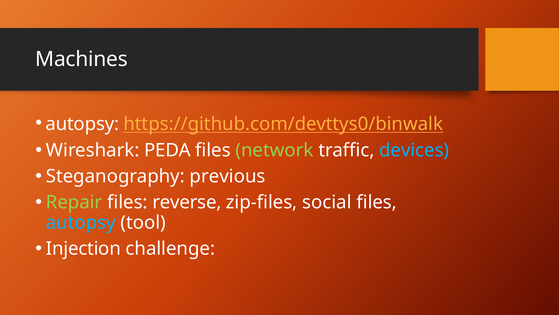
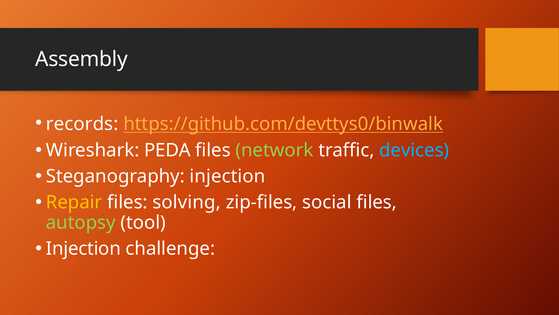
Machines: Machines -> Assembly (82, 59)
autopsy: autopsy -> records (82, 124)
Steganography previous: previous -> injection (228, 176)
Repair colour: light green -> yellow (74, 202)
reverse: reverse -> solving (187, 202)
autopsy colour: light blue -> light green (81, 222)
